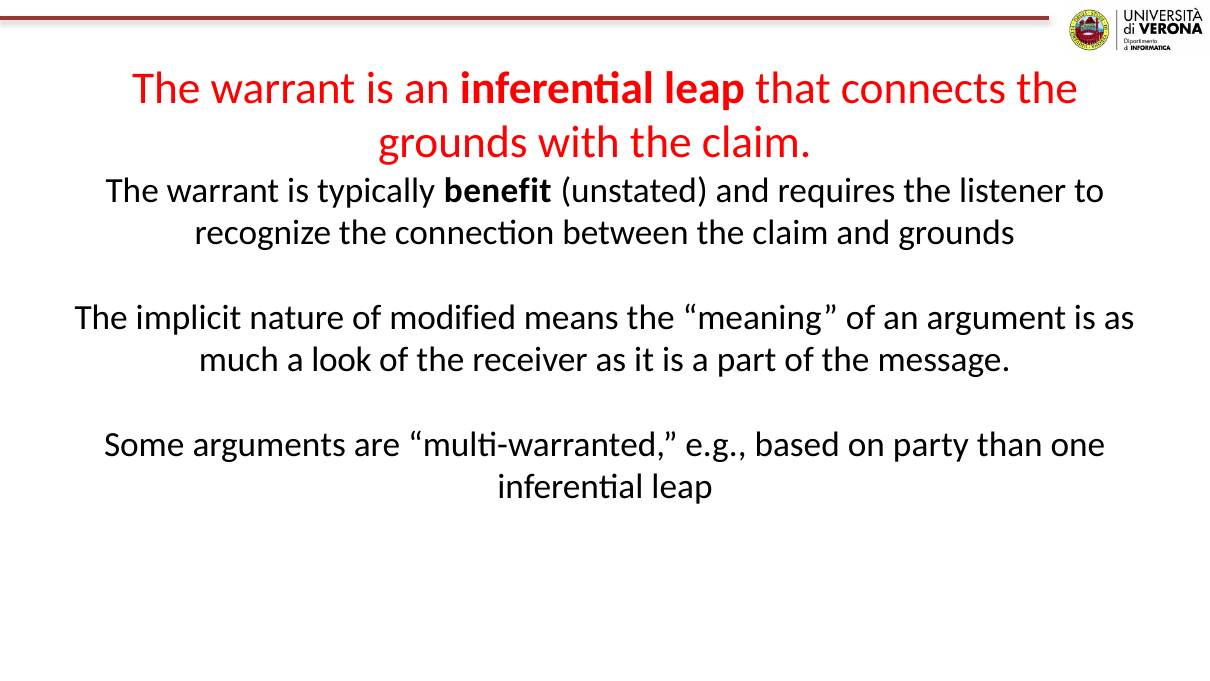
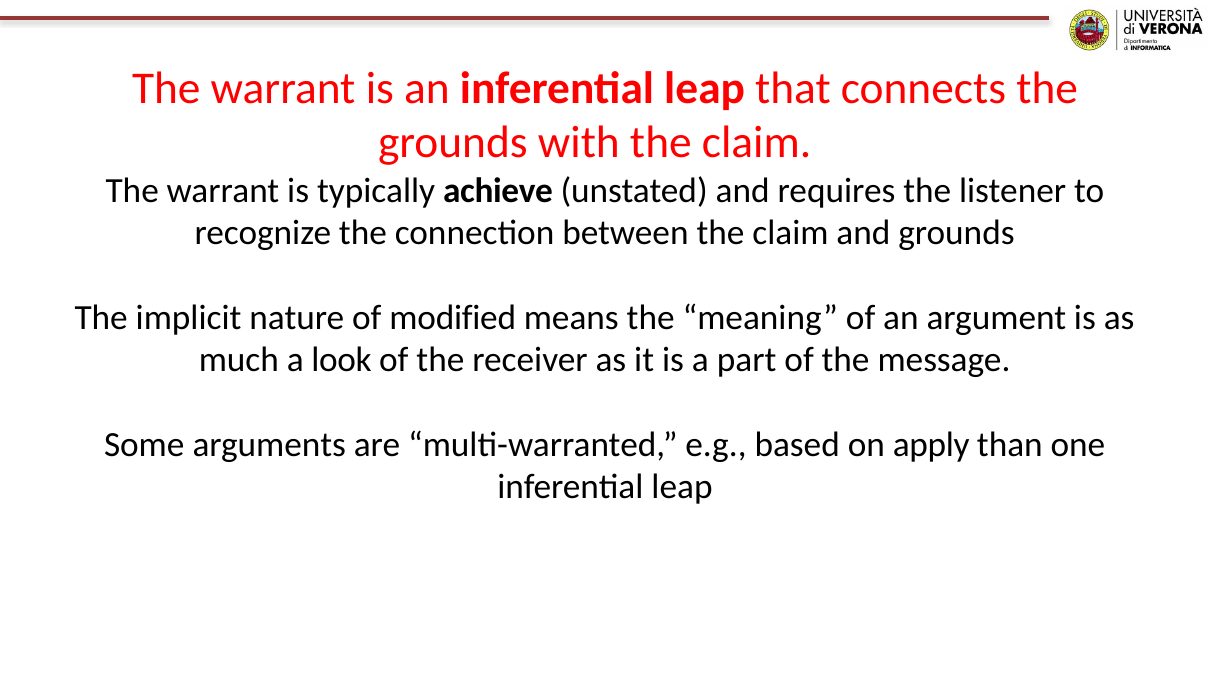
benefit: benefit -> achieve (498, 190)
party: party -> apply (931, 444)
